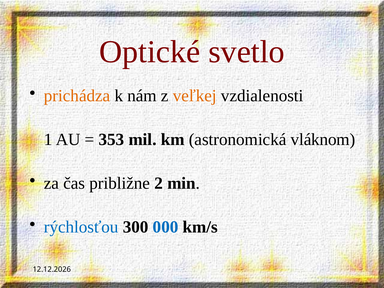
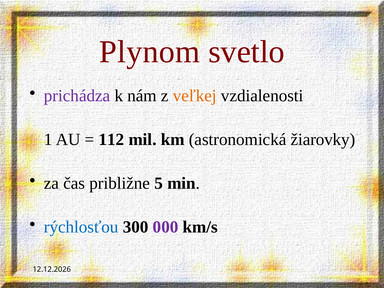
Optické: Optické -> Plynom (150, 52)
prichádza colour: orange -> purple (77, 96)
353: 353 -> 112 (111, 139)
vláknom: vláknom -> žiarovky (323, 139)
2: 2 -> 5 (159, 183)
000 colour: blue -> purple (166, 227)
